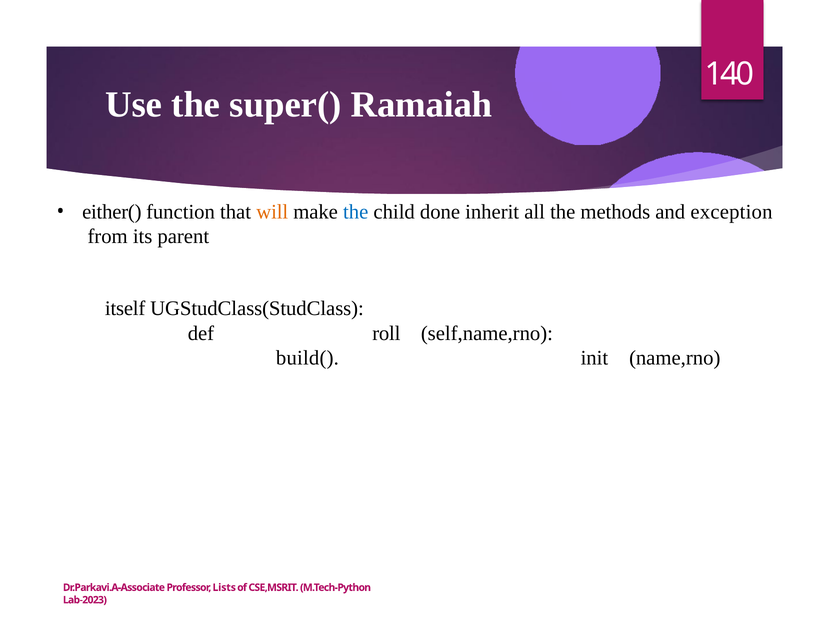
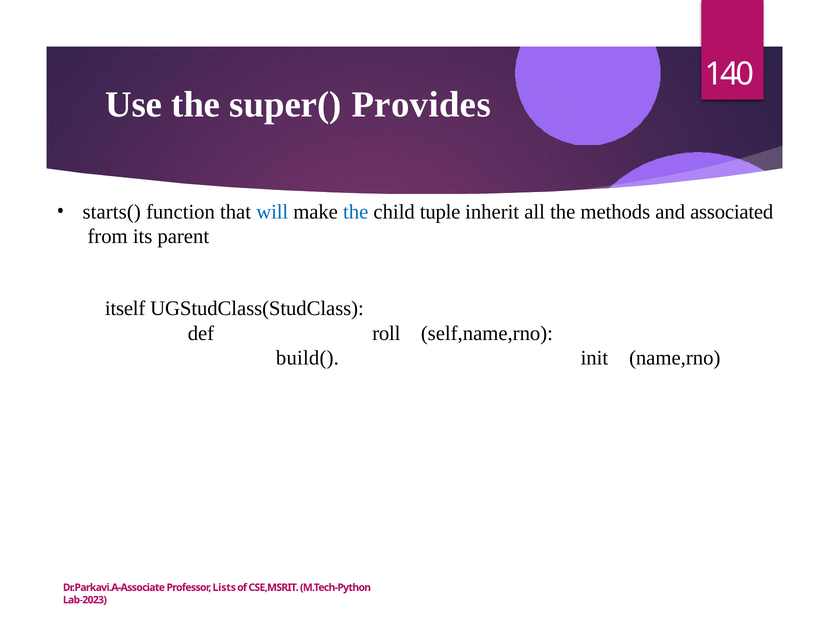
Ramaiah: Ramaiah -> Provides (421, 105)
either(: either( -> starts( (112, 212)
will colour: orange -> blue (272, 212)
done: done -> tuple (440, 212)
exception: exception -> associated (732, 212)
